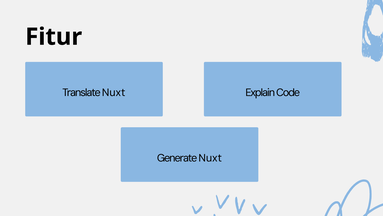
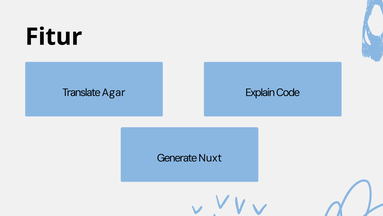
Translate Nuxt: Nuxt -> Agar (114, 92)
